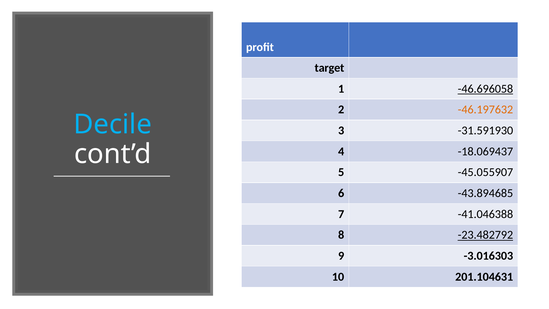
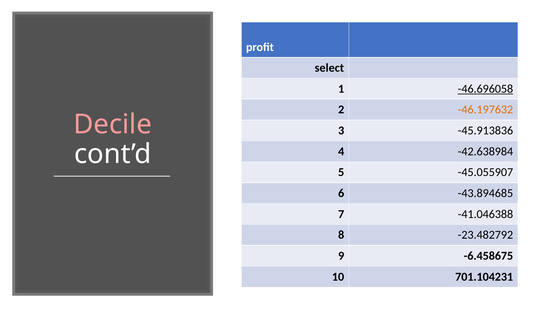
target: target -> select (329, 68)
Decile colour: light blue -> pink (113, 124)
-31.591930: -31.591930 -> -45.913836 (485, 130)
-18.069437: -18.069437 -> -42.638984 (485, 151)
-23.482792 underline: present -> none (485, 235)
-3.016303: -3.016303 -> -6.458675 (488, 256)
201.104631: 201.104631 -> 701.104231 (484, 277)
